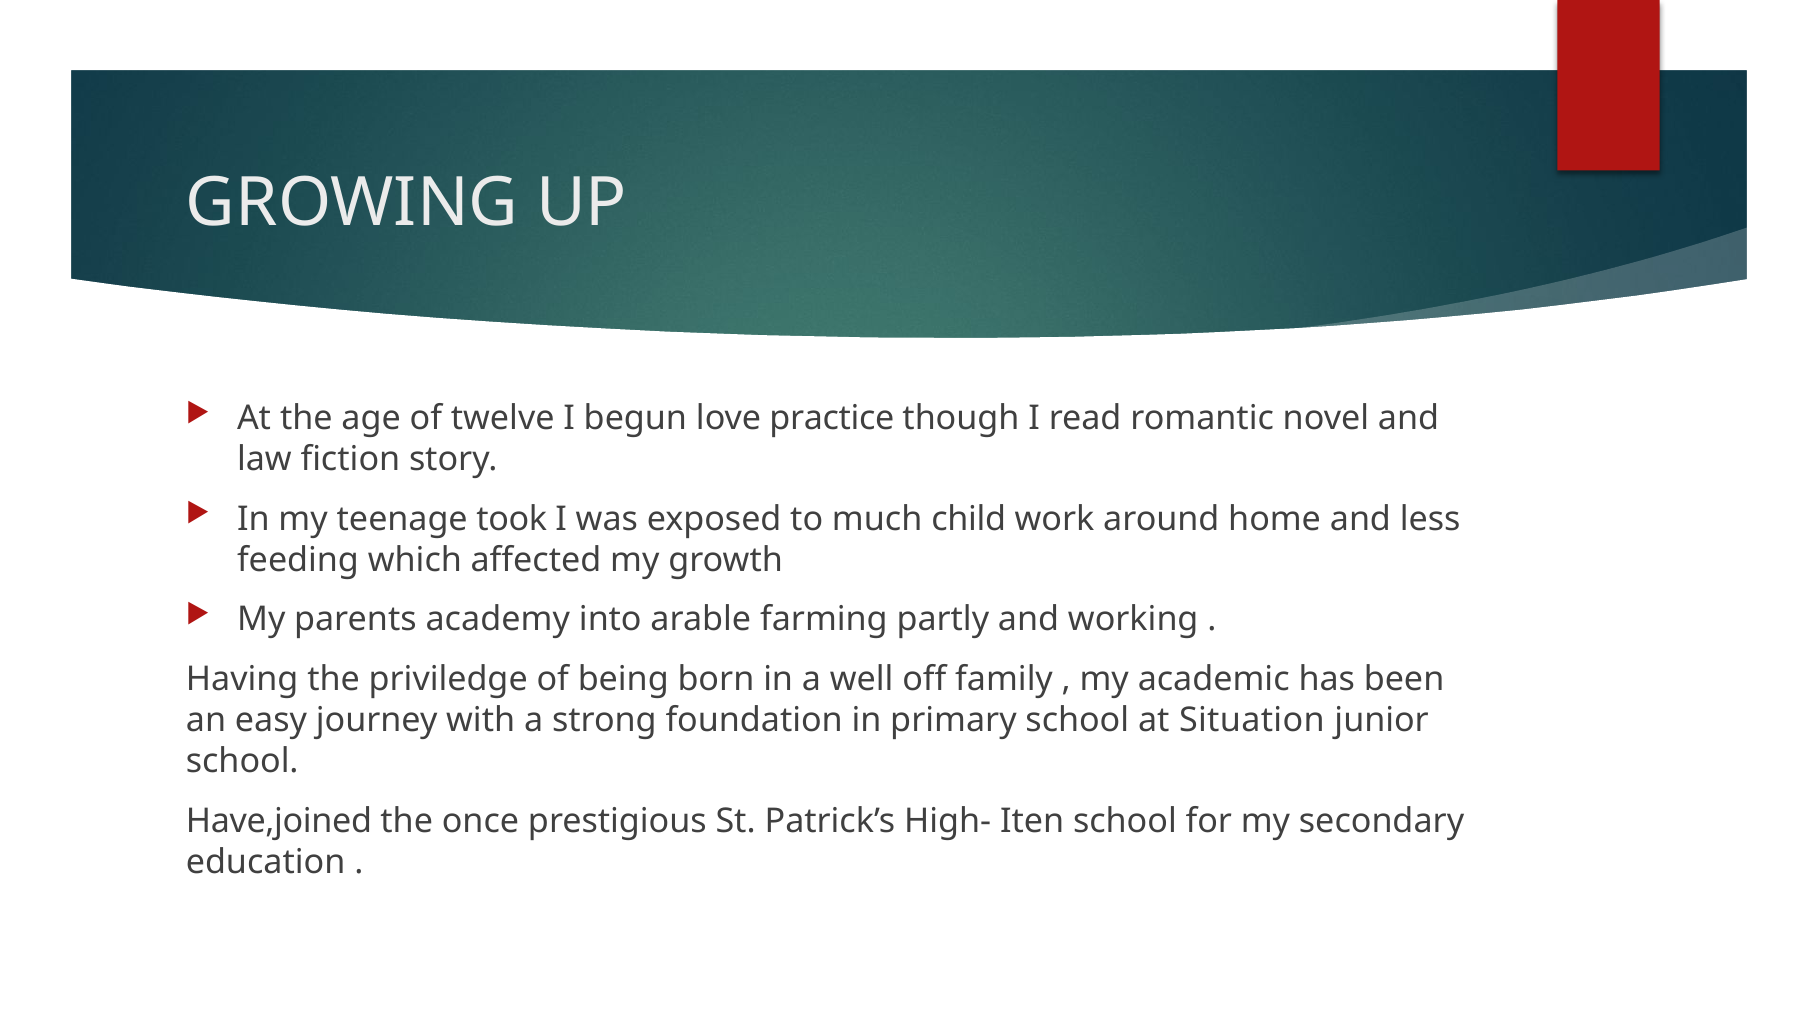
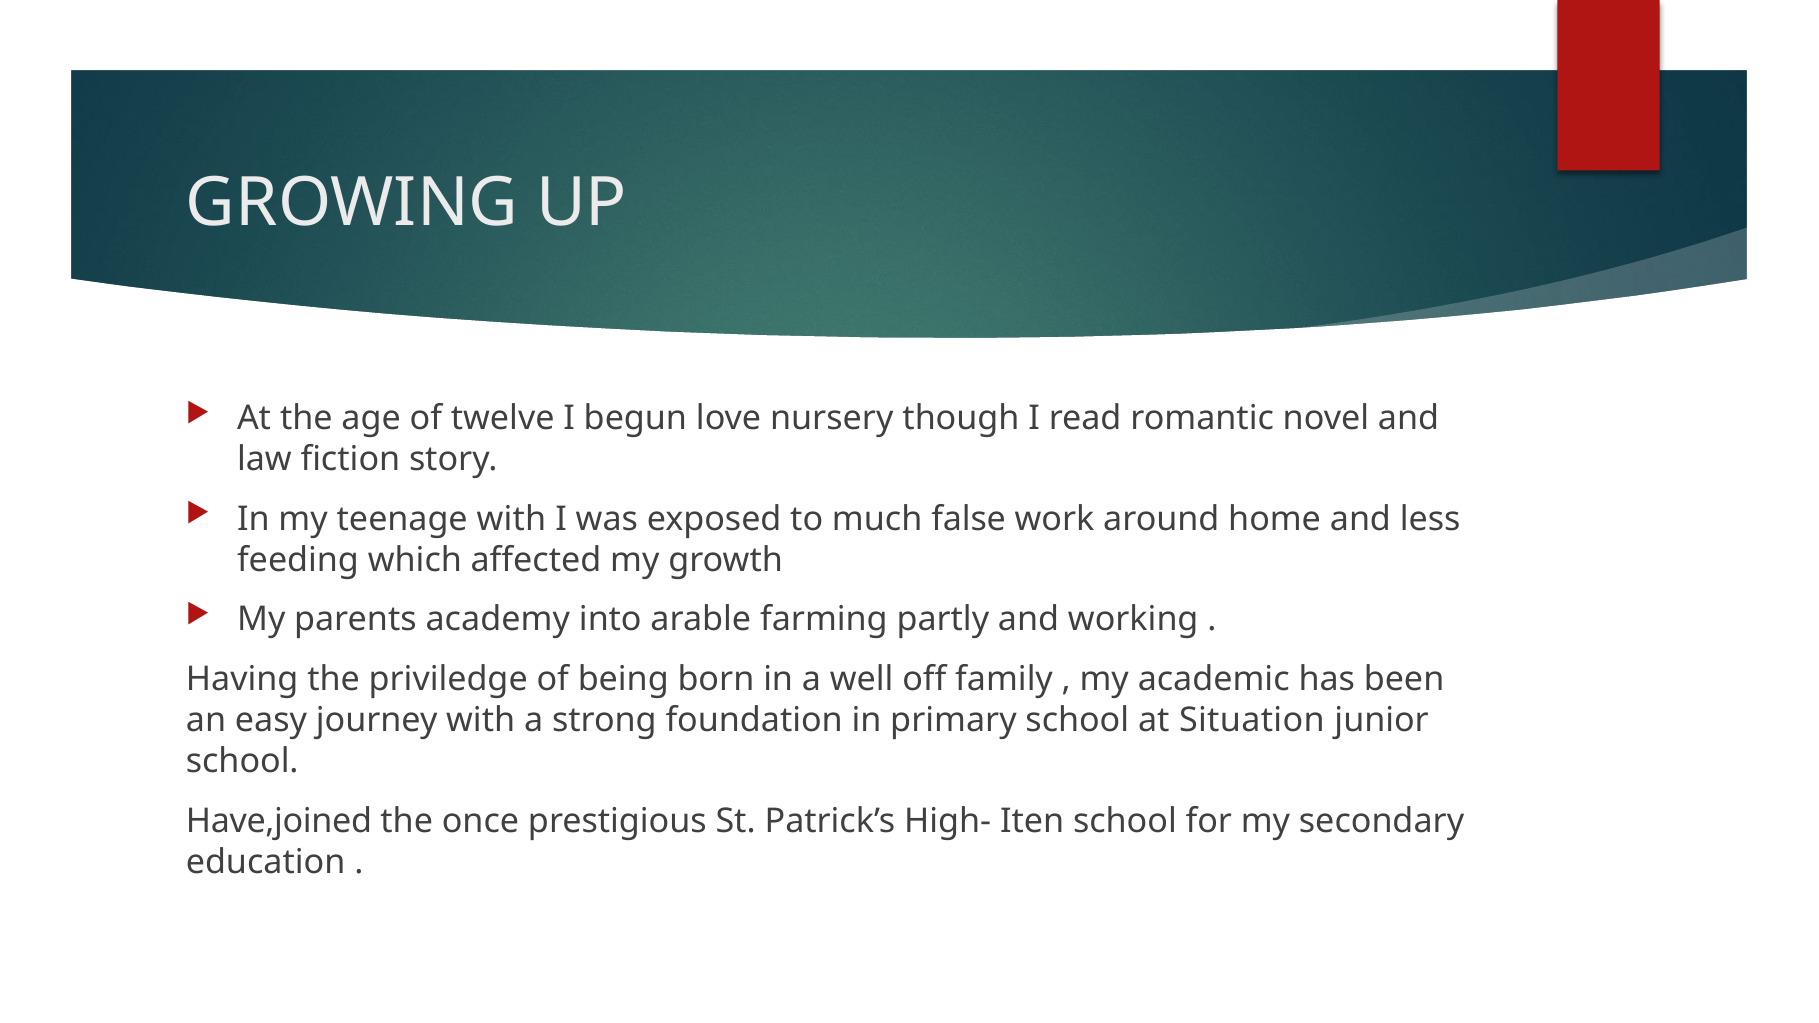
practice: practice -> nursery (832, 418)
teenage took: took -> with (511, 519)
child: child -> false (969, 519)
